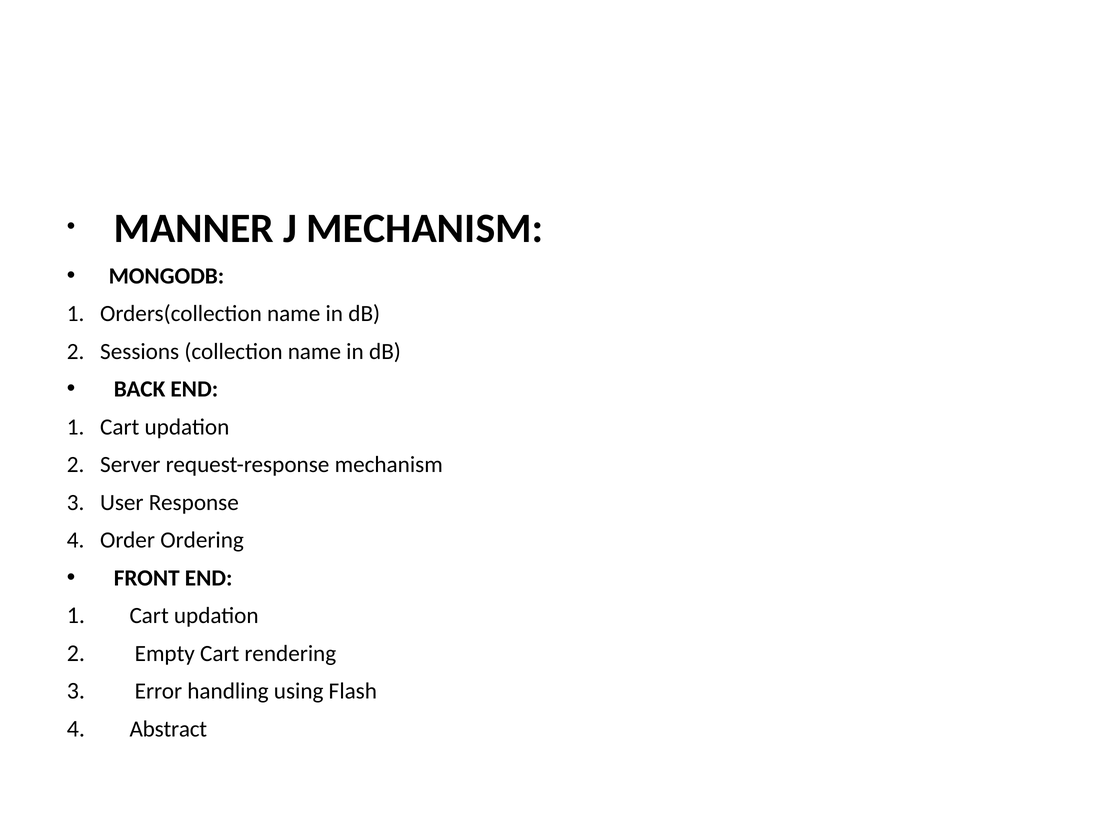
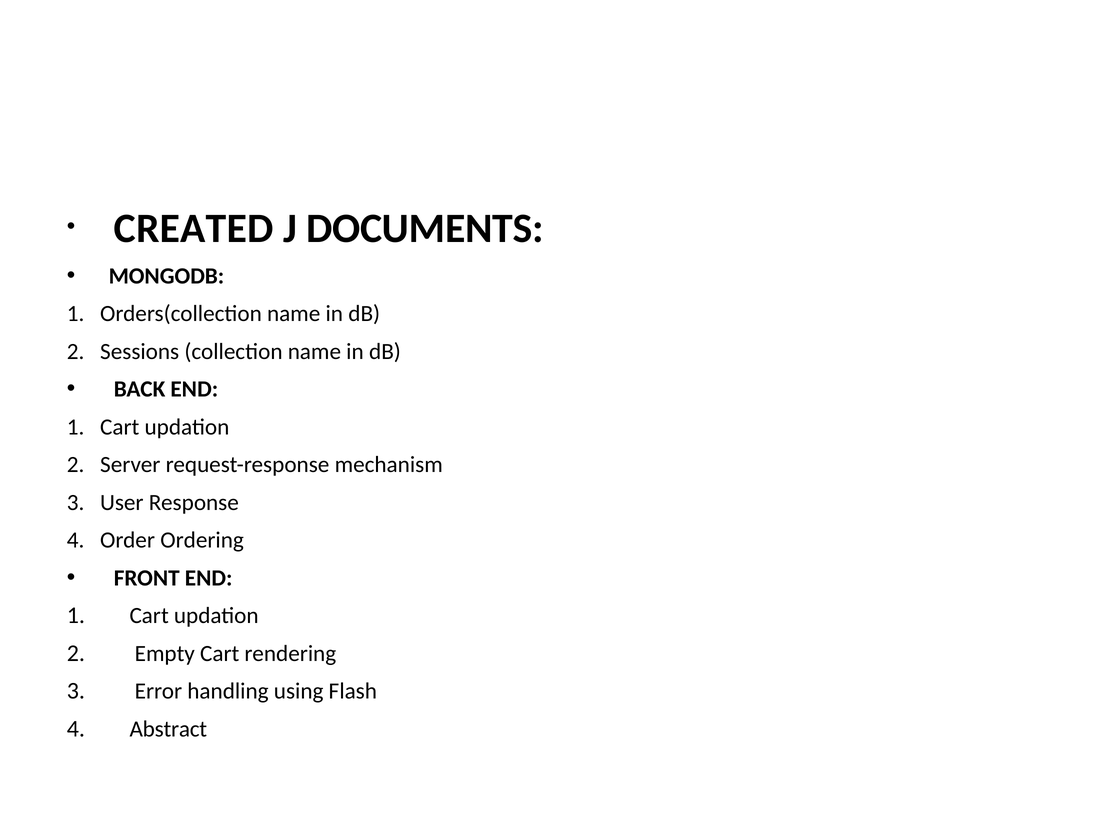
MANNER: MANNER -> CREATED (194, 229)
J MECHANISM: MECHANISM -> DOCUMENTS (425, 229)
